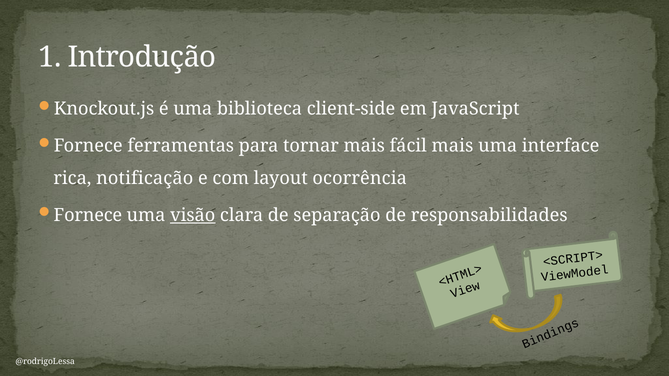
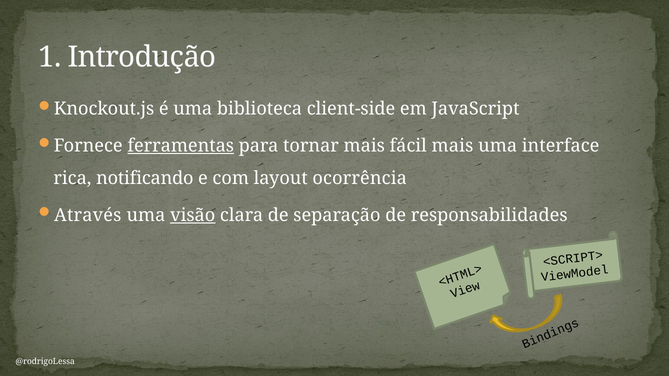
ferramentas underline: none -> present (181, 146)
notificação: notificação -> notificando (145, 178)
Fornece: Fornece -> Através (88, 215)
